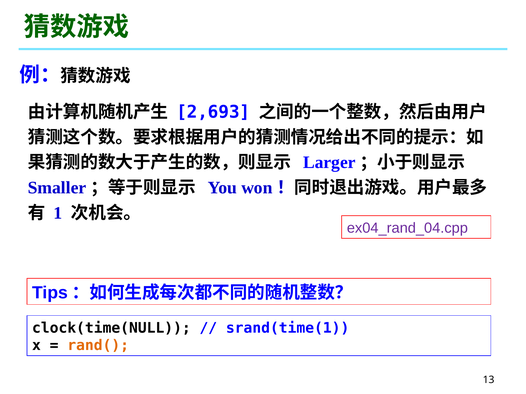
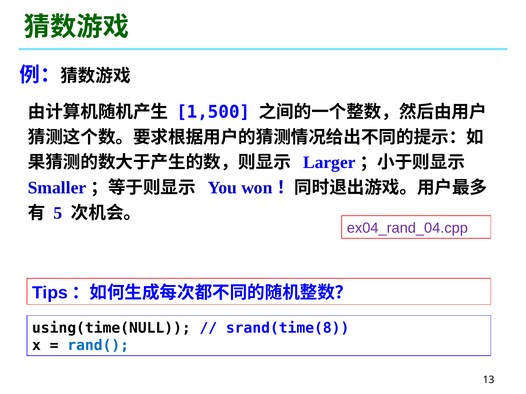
2,693: 2,693 -> 1,500 (213, 112)
1: 1 -> 5 (58, 213)
clock(time(NULL: clock(time(NULL -> using(time(NULL (111, 328)
srand(time(1: srand(time(1 -> srand(time(8 (288, 328)
rand( colour: orange -> blue (98, 346)
